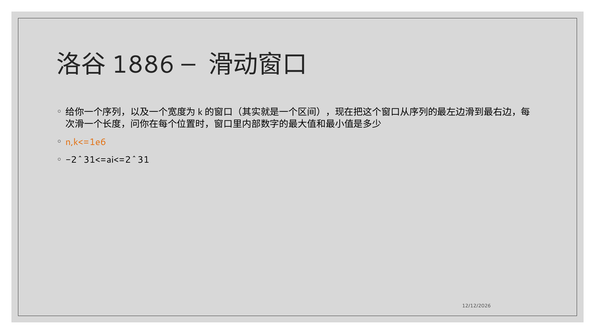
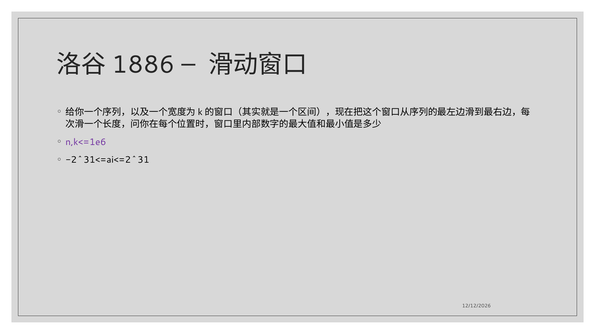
n,k<=1e6 colour: orange -> purple (86, 142)
